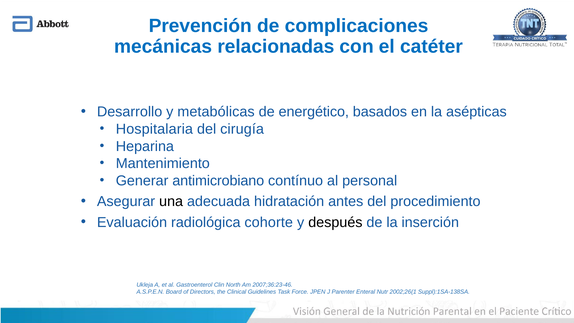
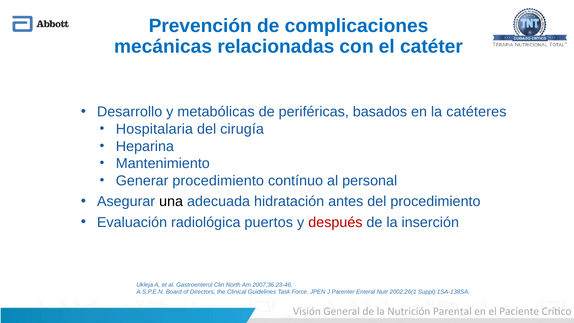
energético: energético -> periféricas (314, 112)
asépticas: asépticas -> catéteres (476, 112)
Generar antimicrobiano: antimicrobiano -> procedimiento (218, 181)
cohorte: cohorte -> puertos (269, 222)
después colour: black -> red (335, 222)
